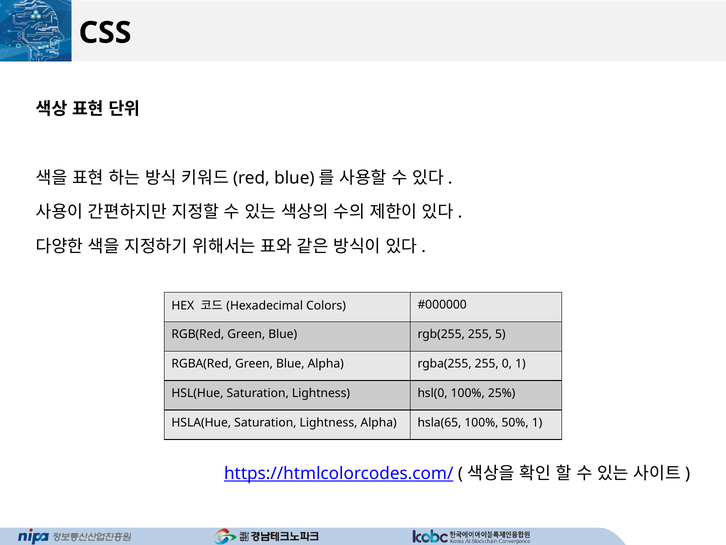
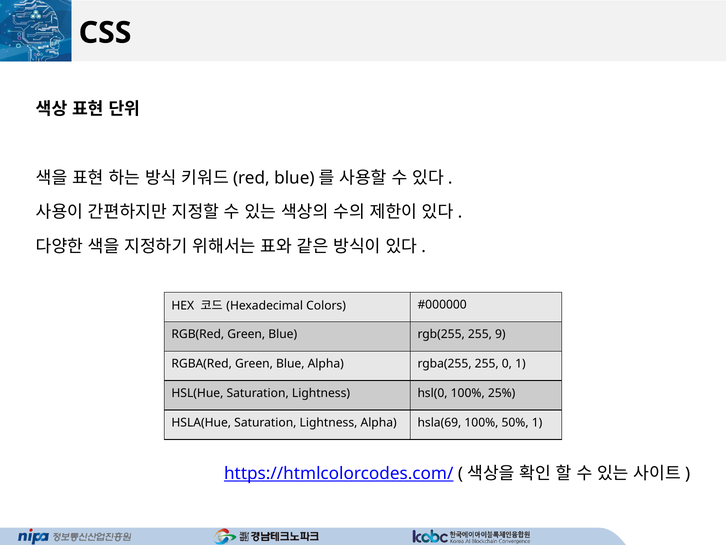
5: 5 -> 9 (500, 334)
hsla(65: hsla(65 -> hsla(69 (439, 422)
